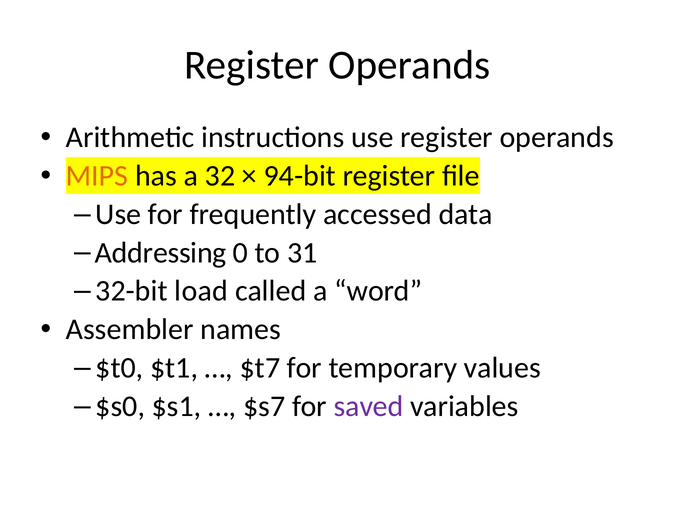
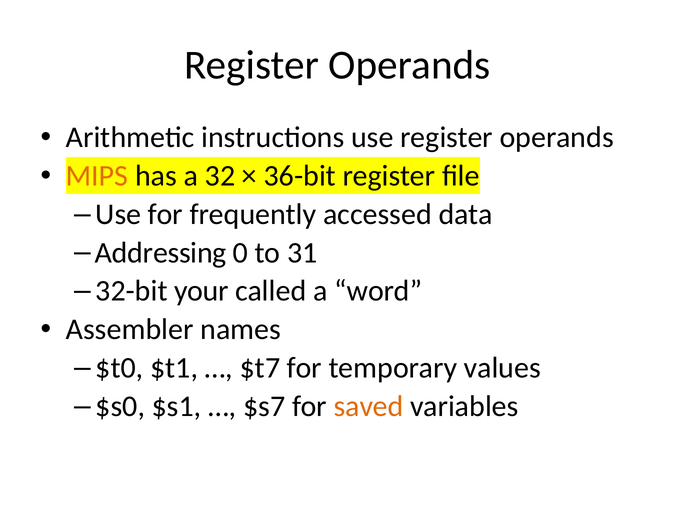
94-bit: 94-bit -> 36-bit (300, 176)
load: load -> your (202, 291)
saved colour: purple -> orange (369, 407)
